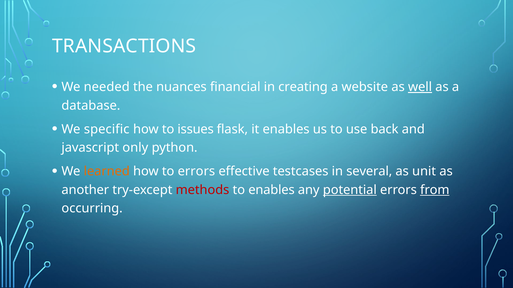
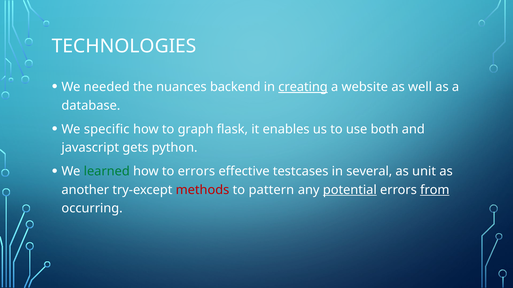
TRANSACTIONS: TRANSACTIONS -> TECHNOLOGIES (124, 46)
financial: financial -> backend (235, 87)
creating underline: none -> present (303, 87)
well underline: present -> none (420, 87)
issues: issues -> graph (196, 129)
back: back -> both (385, 129)
only: only -> gets (135, 148)
learned colour: orange -> green (107, 172)
to enables: enables -> pattern (271, 190)
